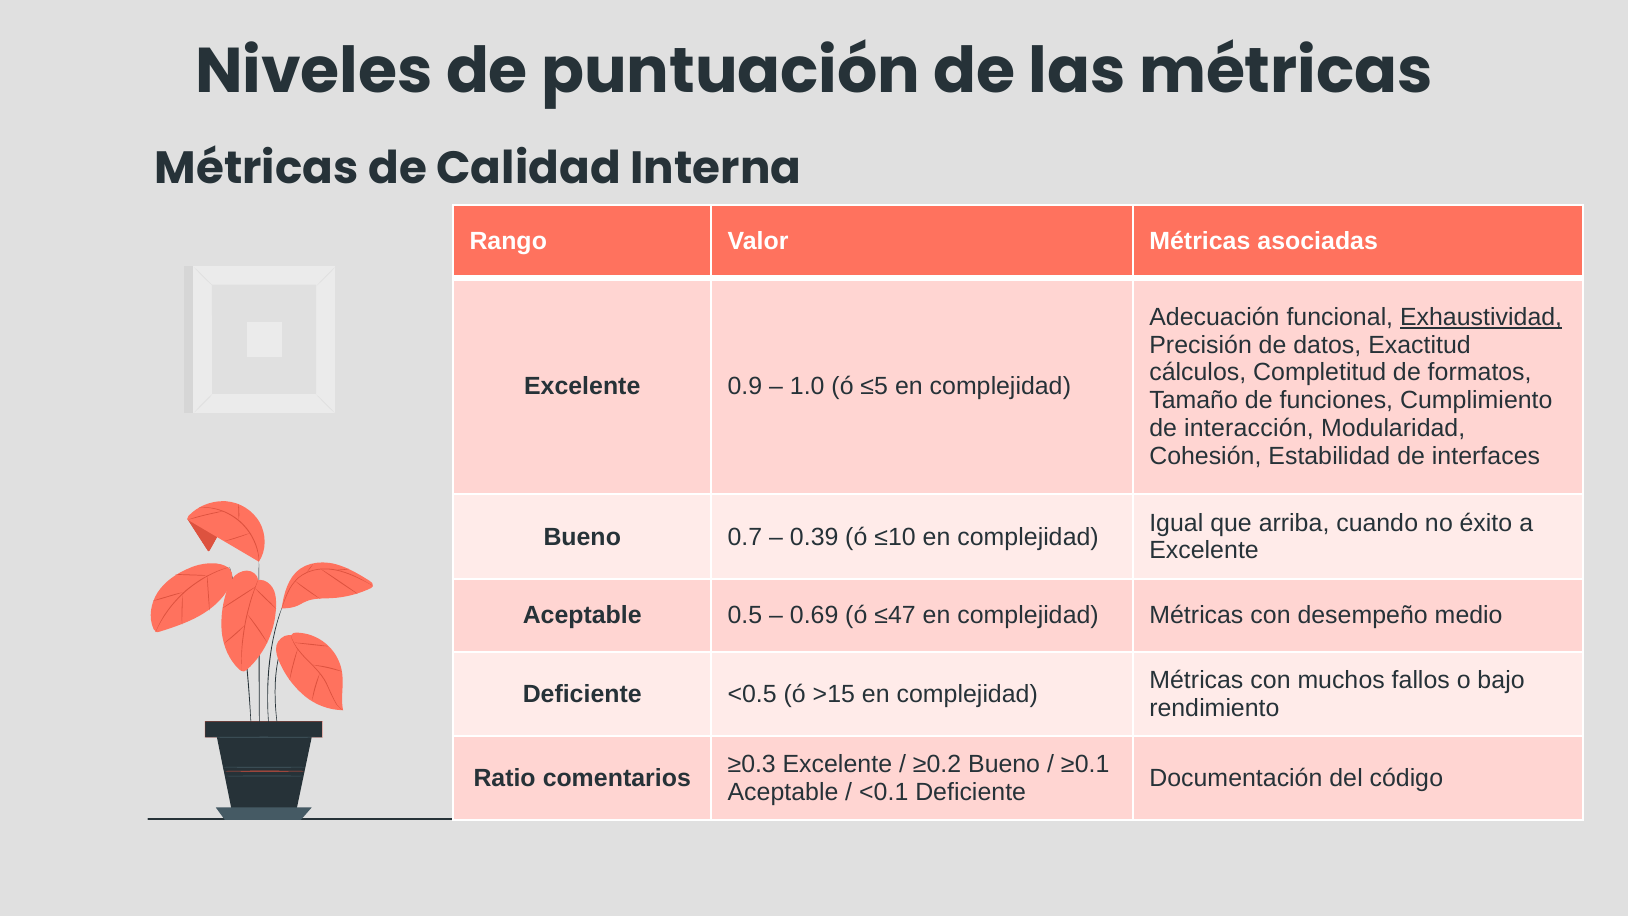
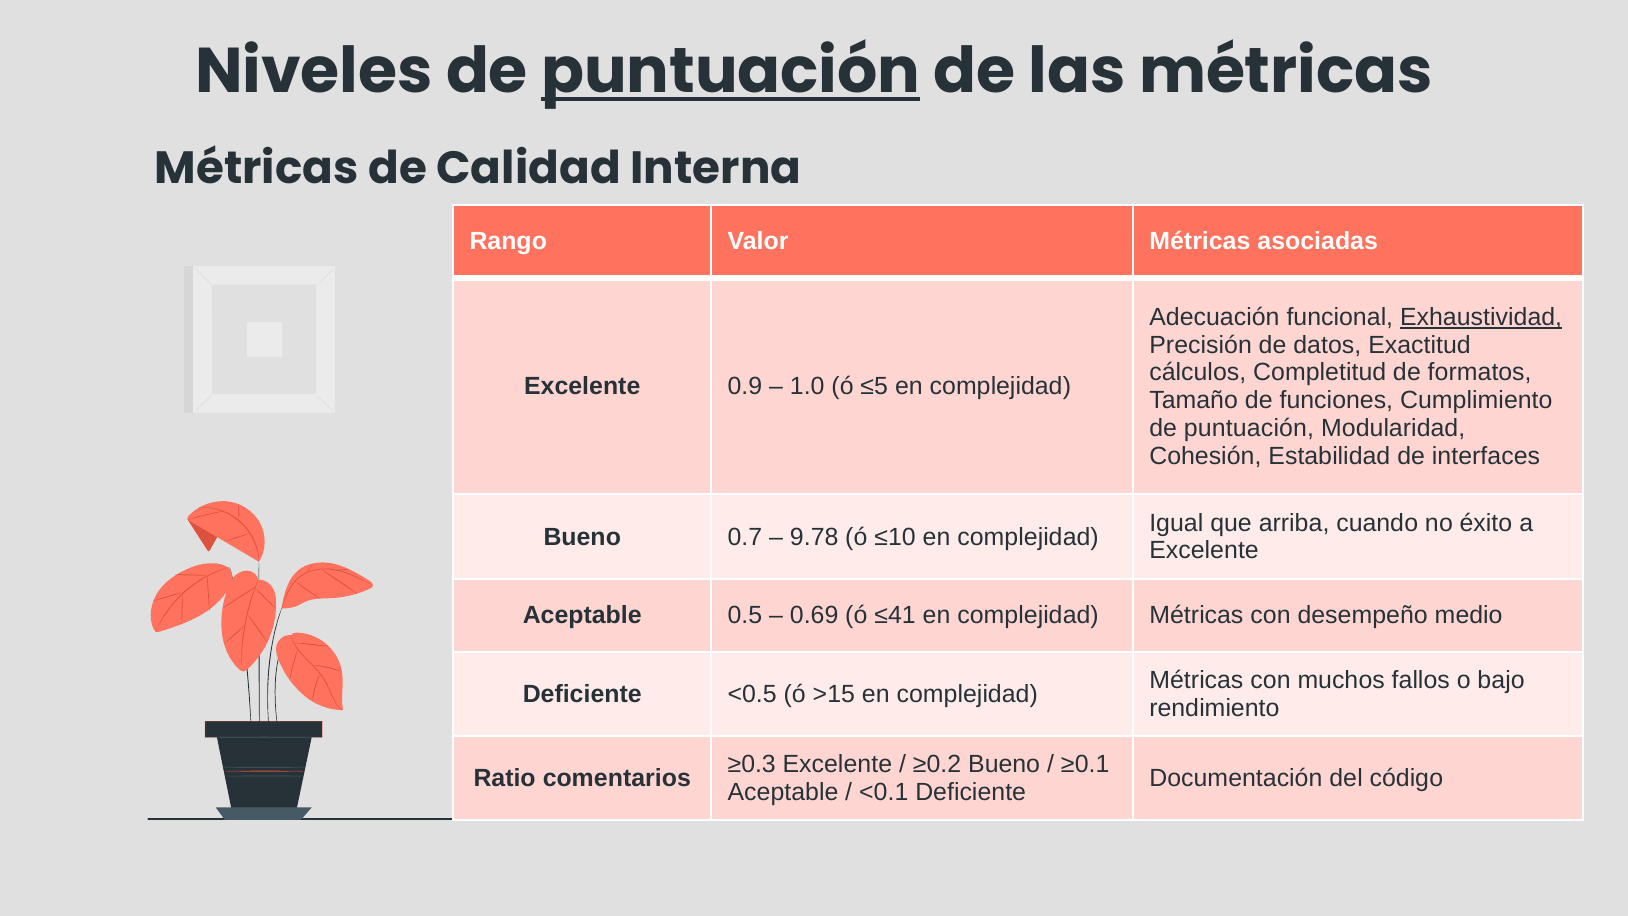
puntuación underline: none -> present (731, 72)
interacción: interacción -> puntuación (1249, 428)
0.39: 0.39 -> 9.78 (814, 537)
≤47: ≤47 -> ≤41 (895, 615)
